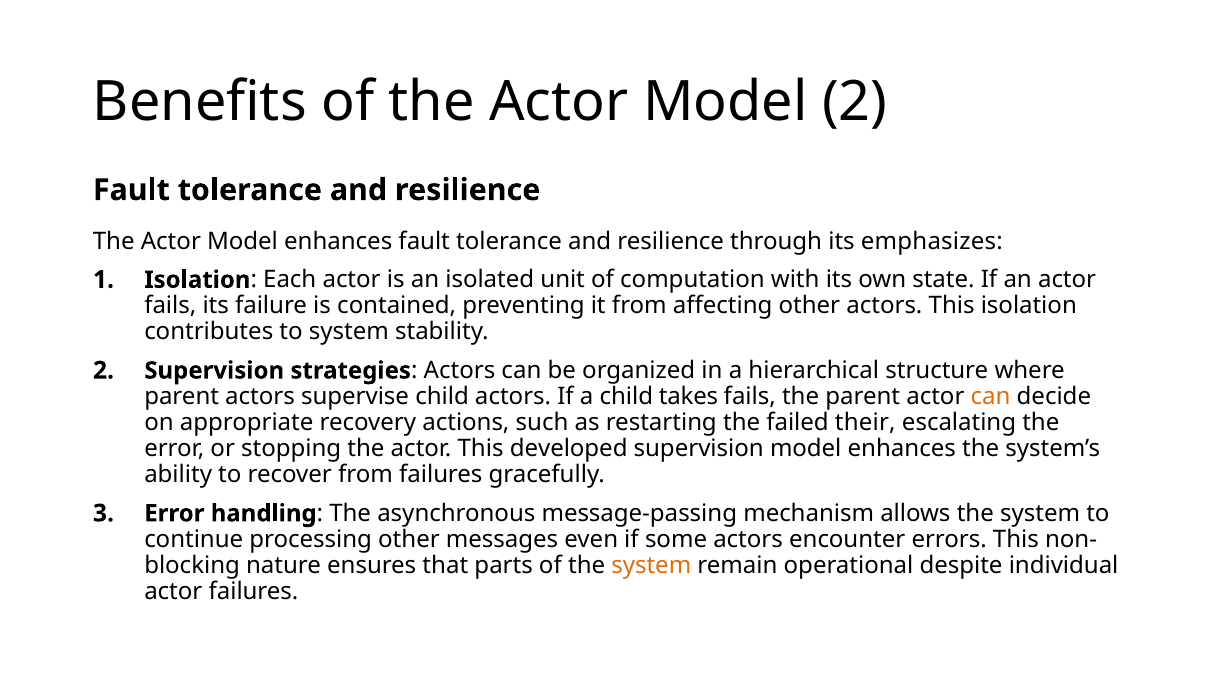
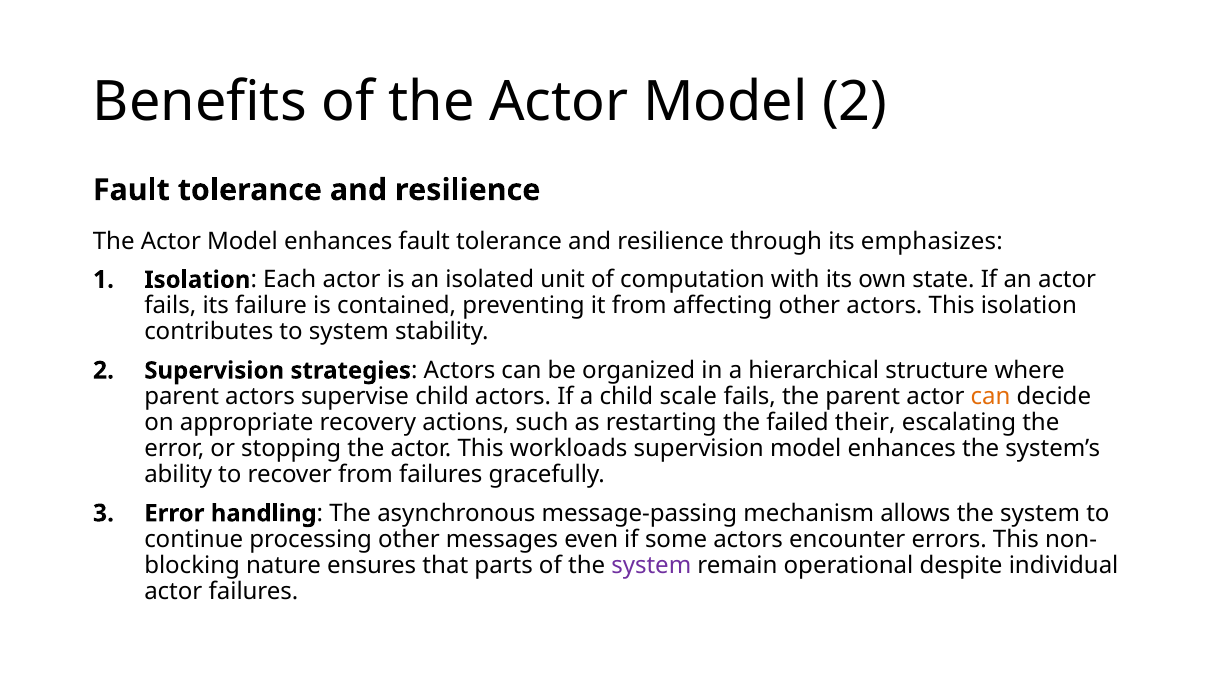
takes: takes -> scale (688, 396)
developed: developed -> workloads (569, 448)
system colour: orange -> purple (651, 565)
